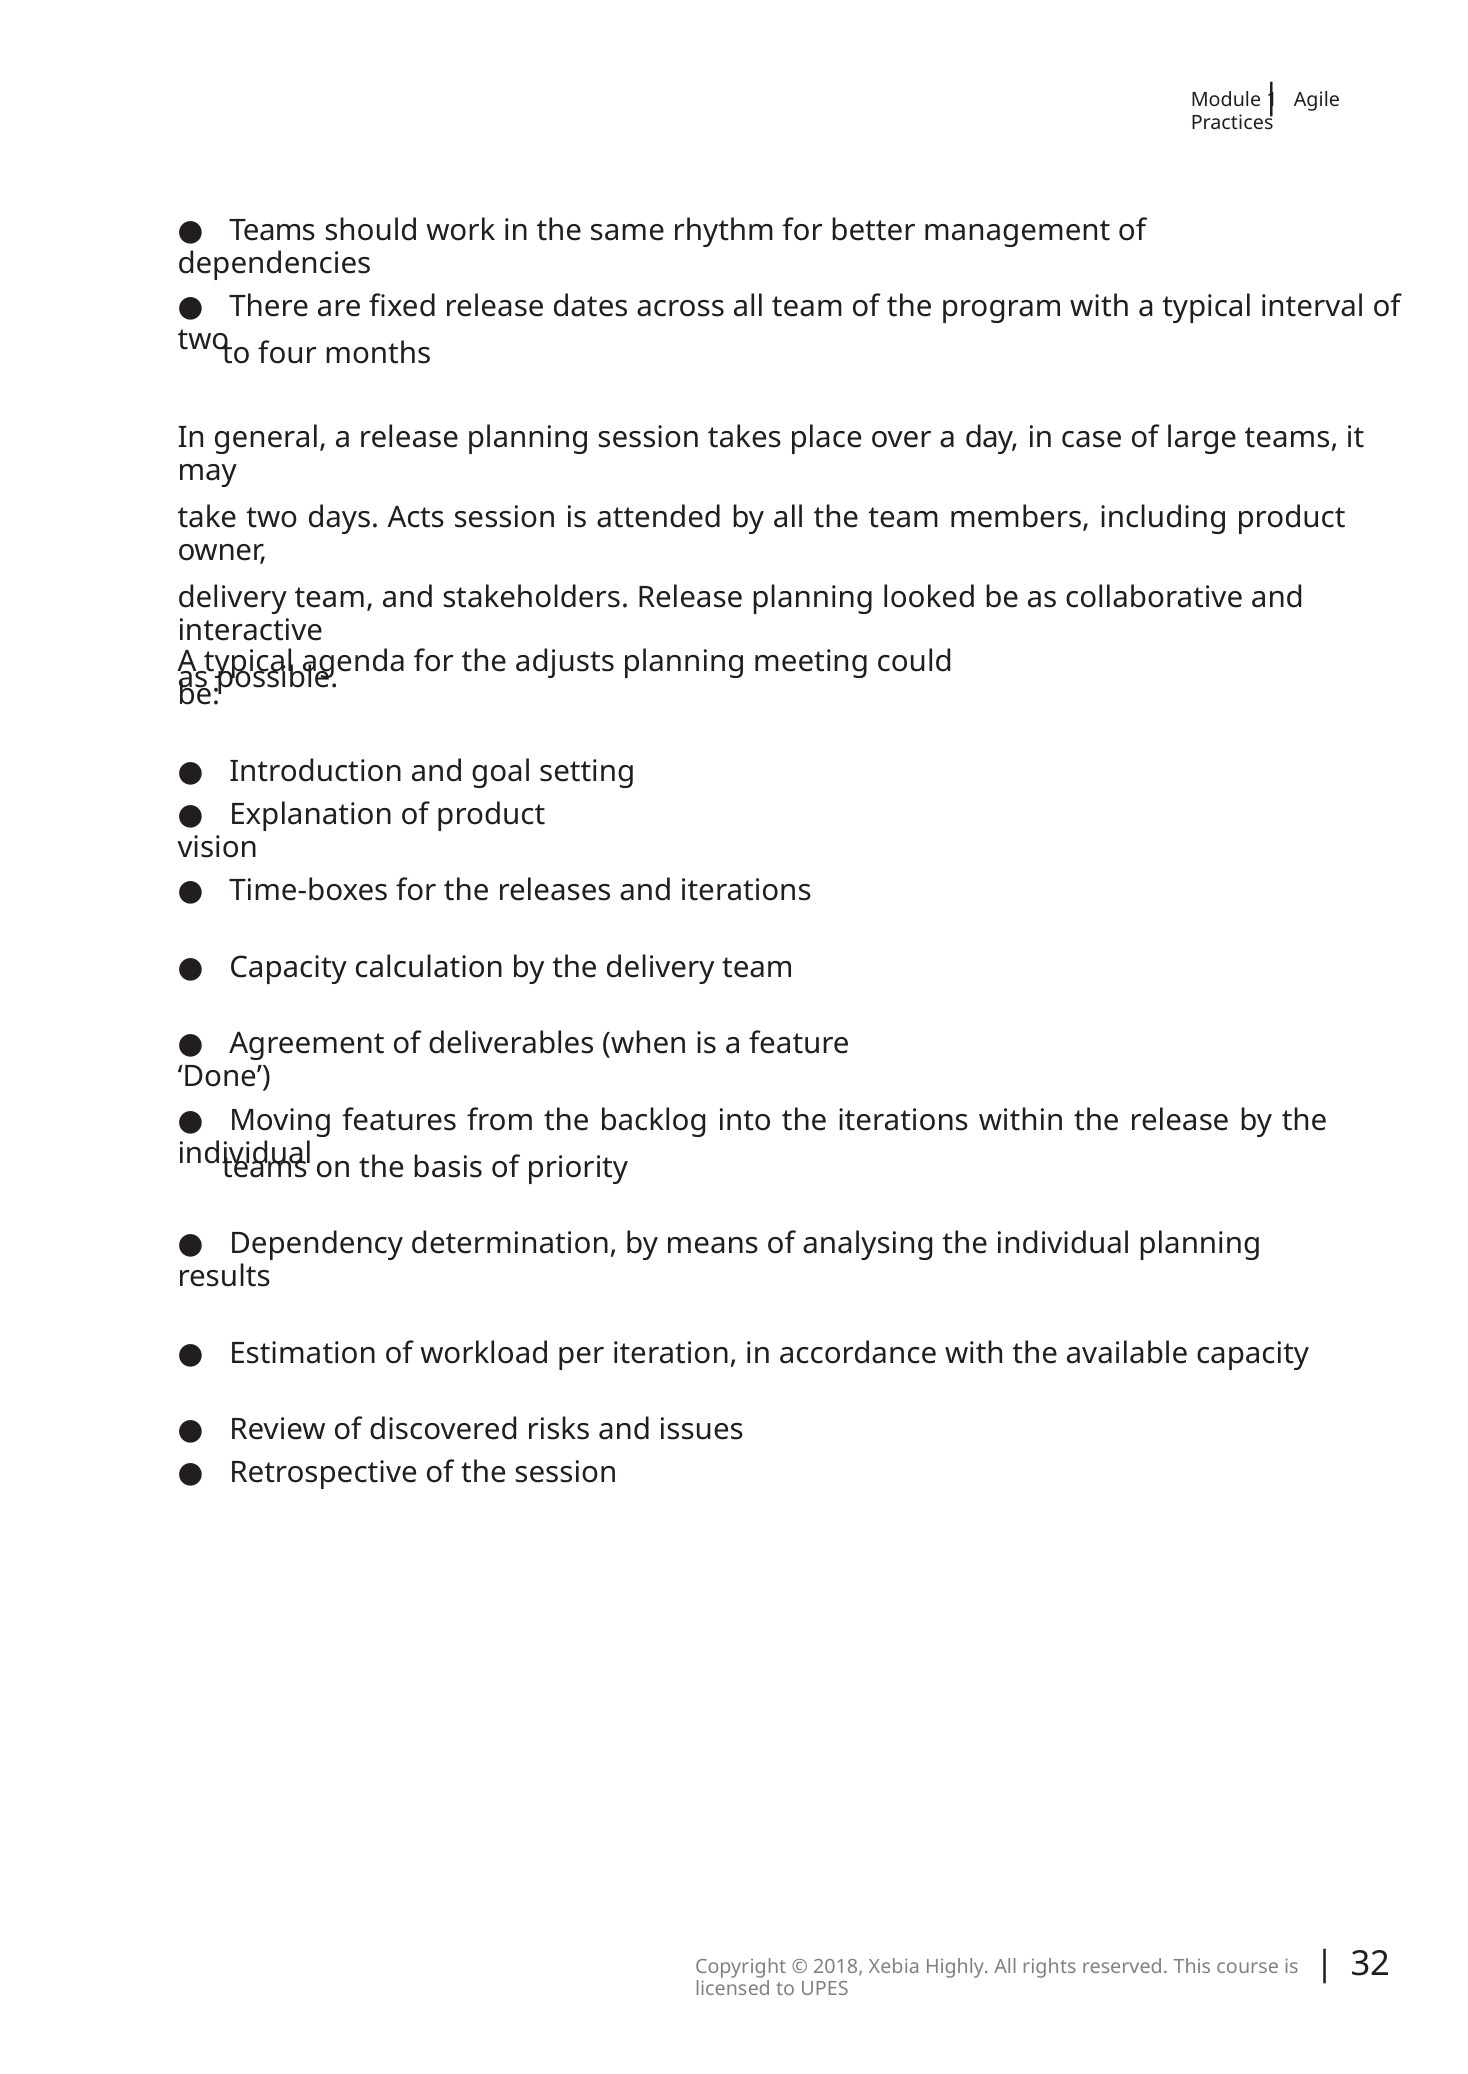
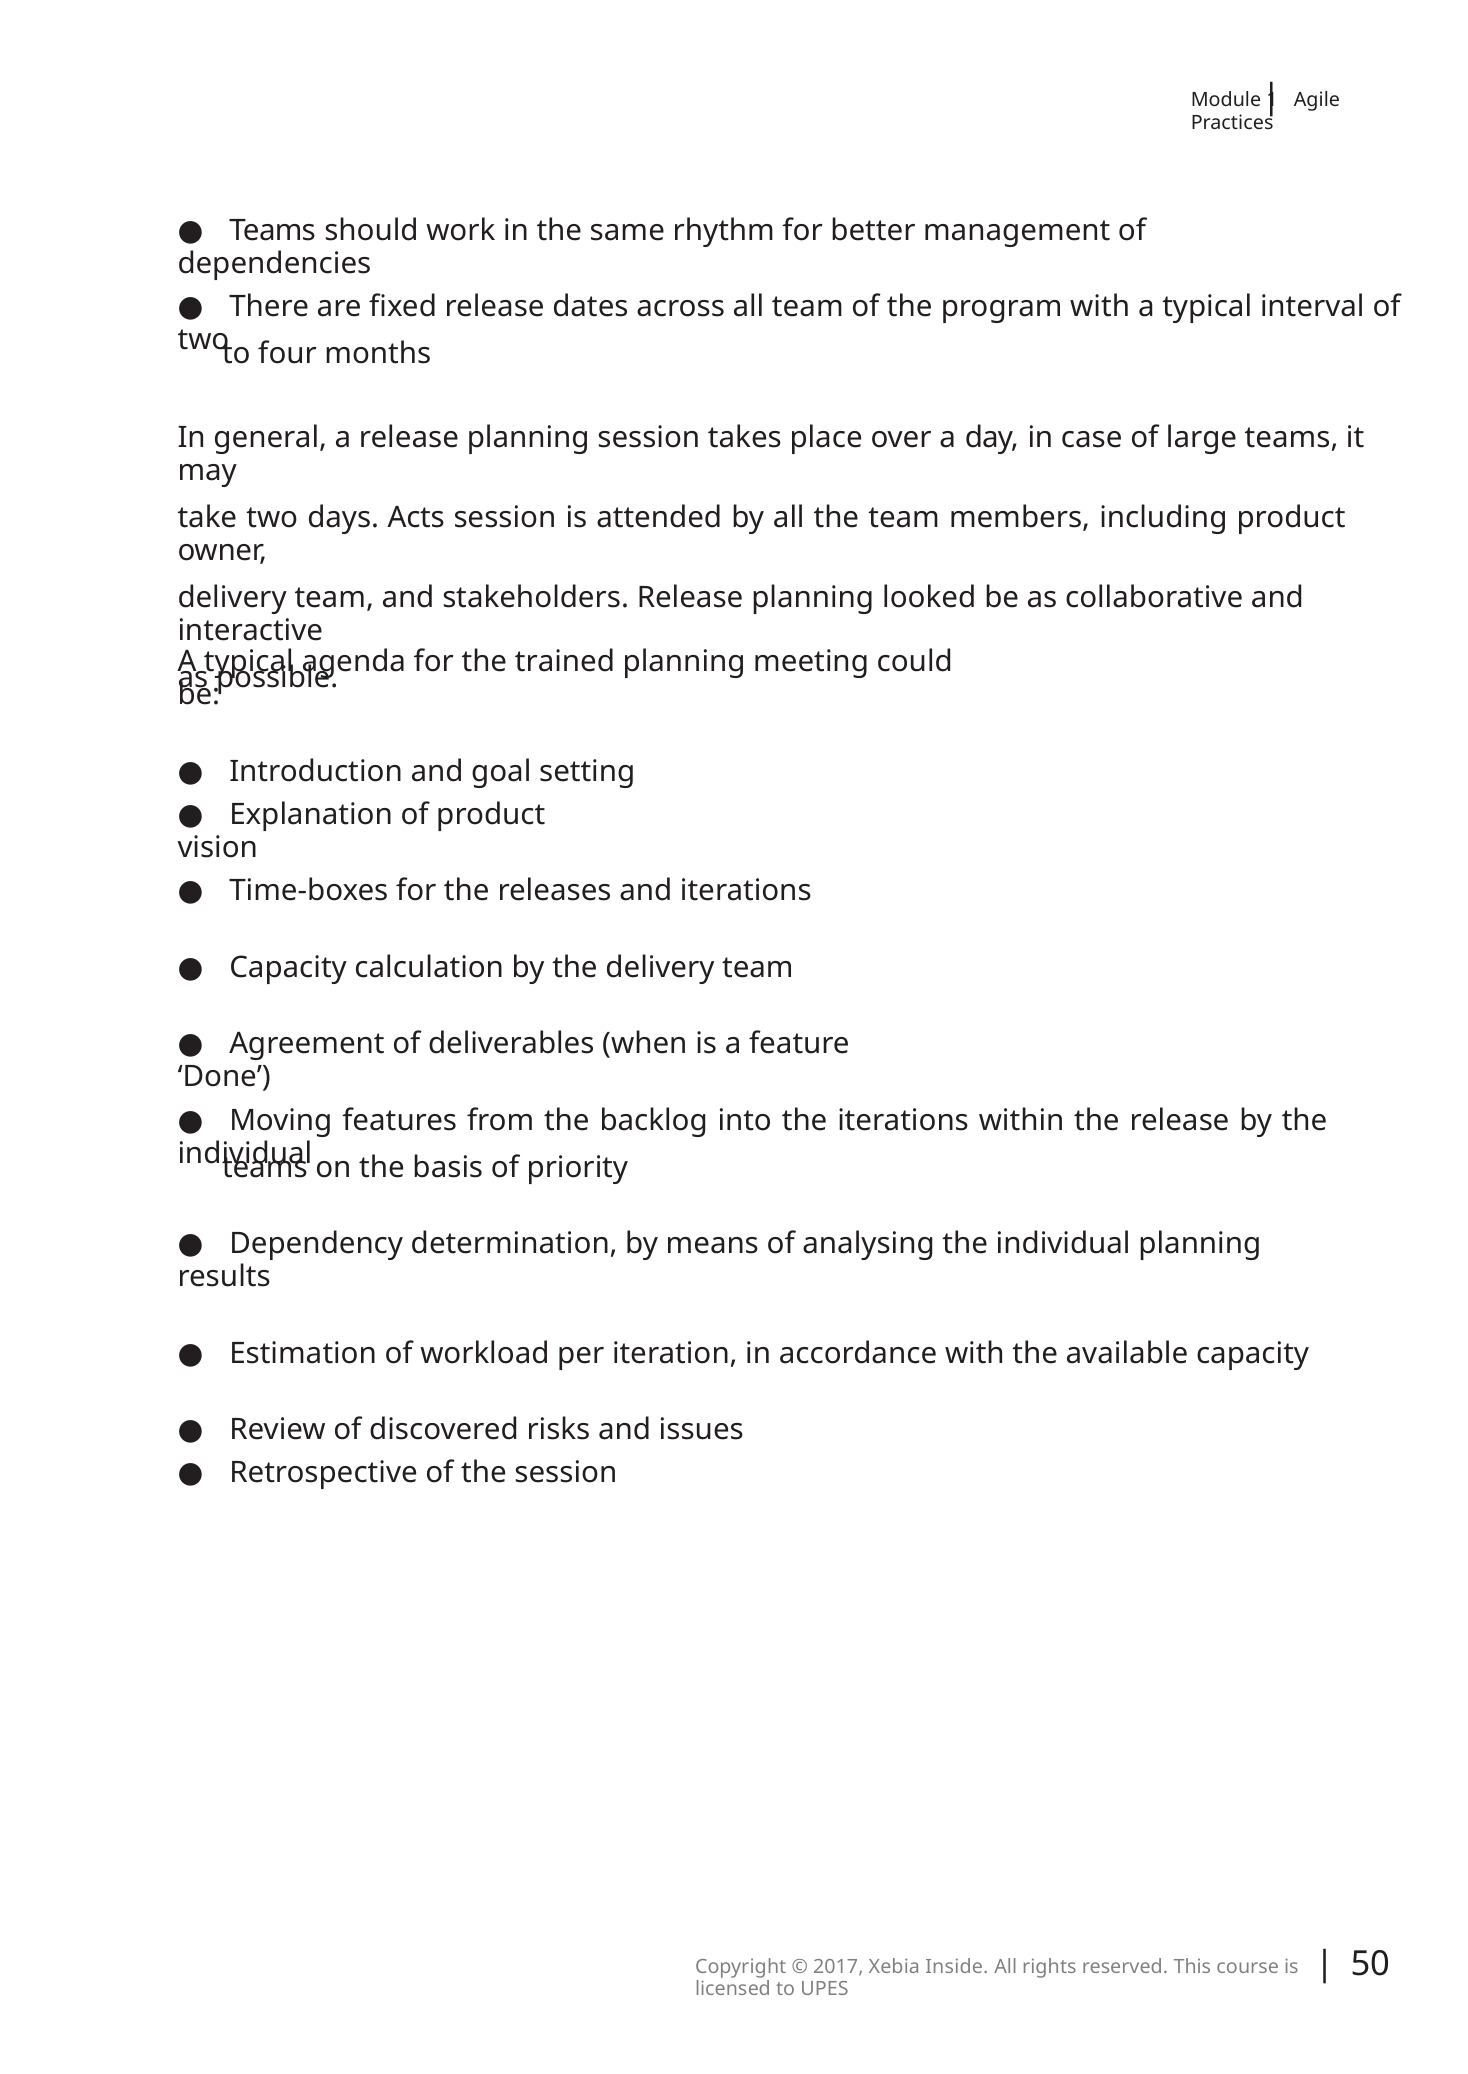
adjusts: adjusts -> trained (565, 662)
32: 32 -> 50 (1370, 1965)
2018: 2018 -> 2017 (838, 1968)
Highly: Highly -> Inside (957, 1968)
